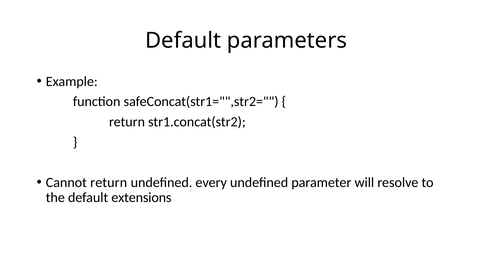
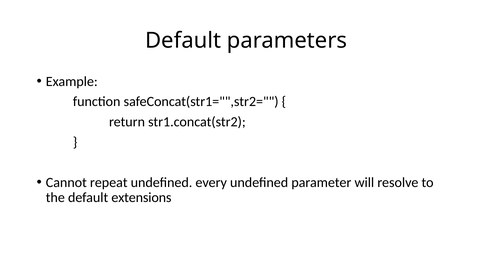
Cannot return: return -> repeat (109, 183)
